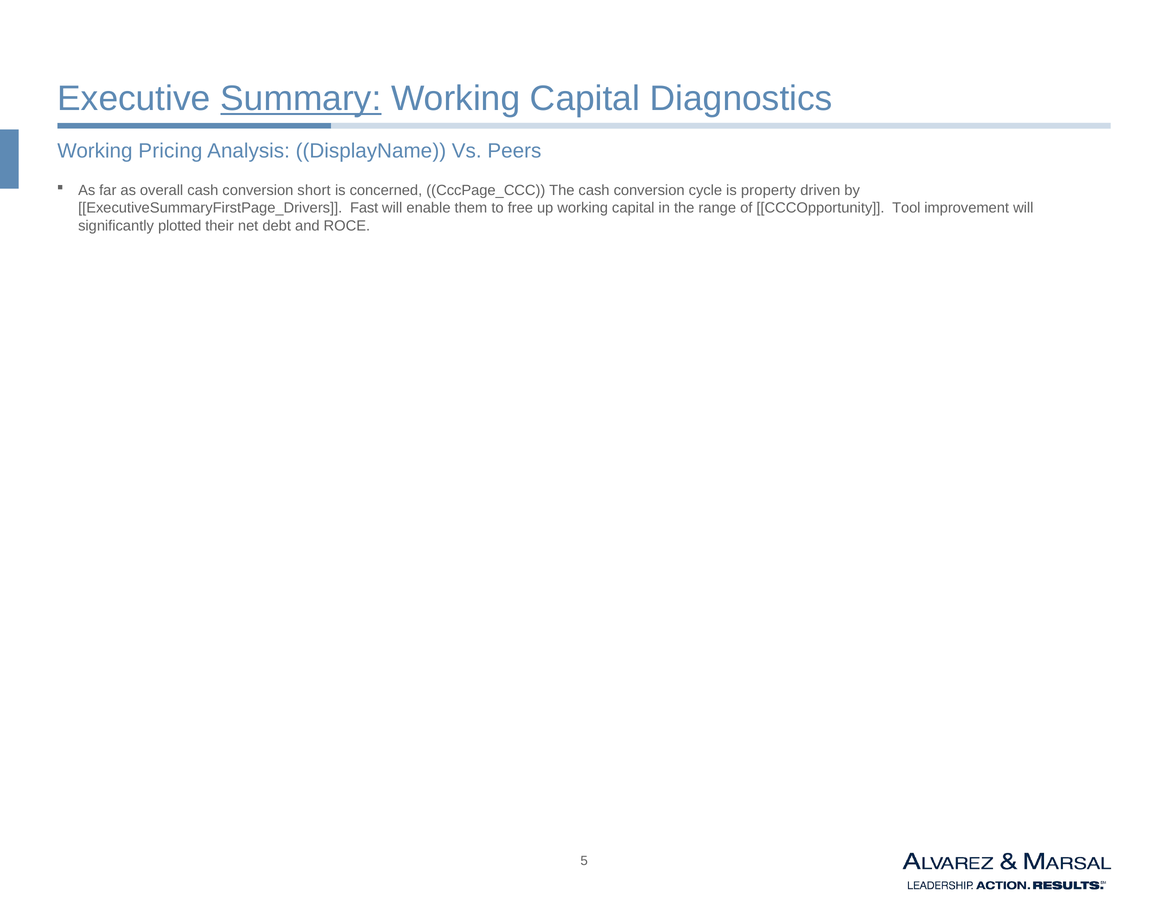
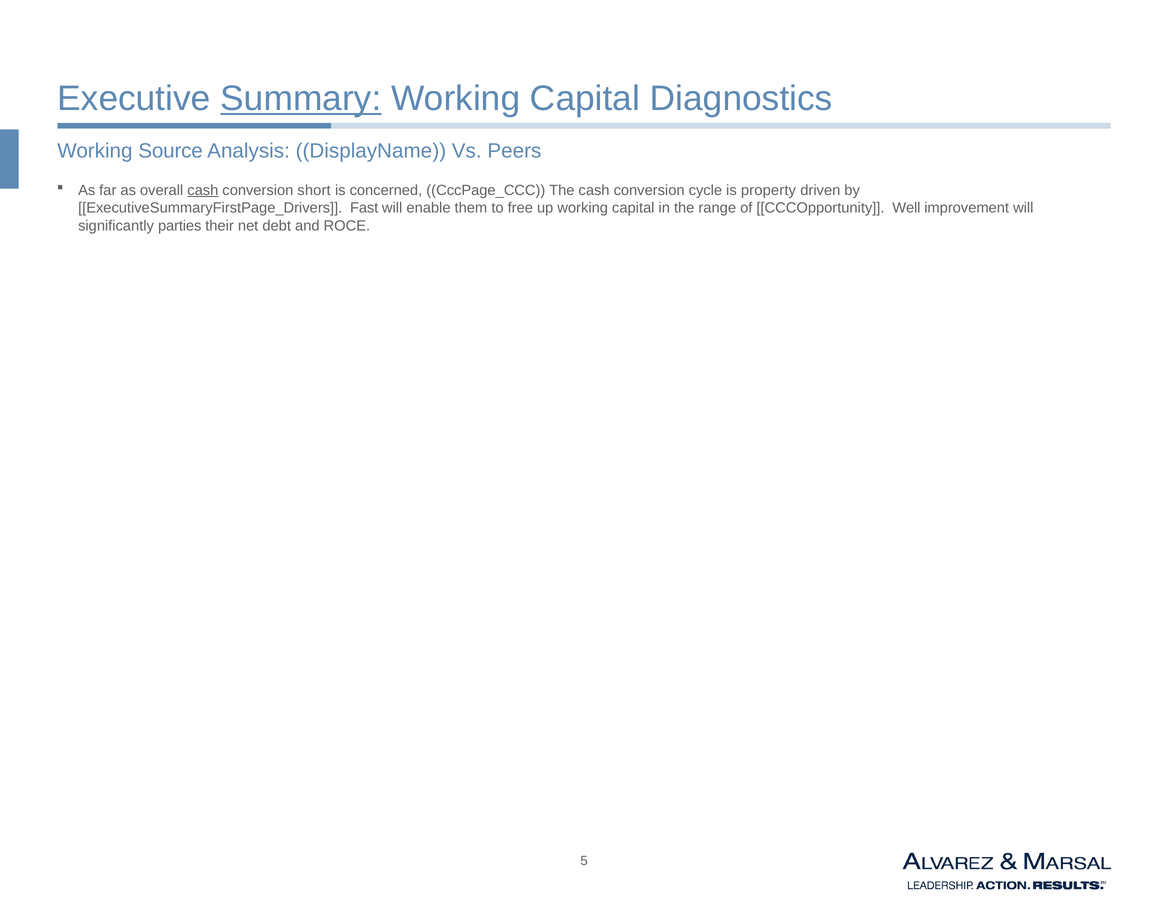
Pricing: Pricing -> Source (171, 151)
cash underline: none -> present (203, 190)
Tool: Tool -> Well (906, 208)
plotted: plotted -> parties (180, 226)
